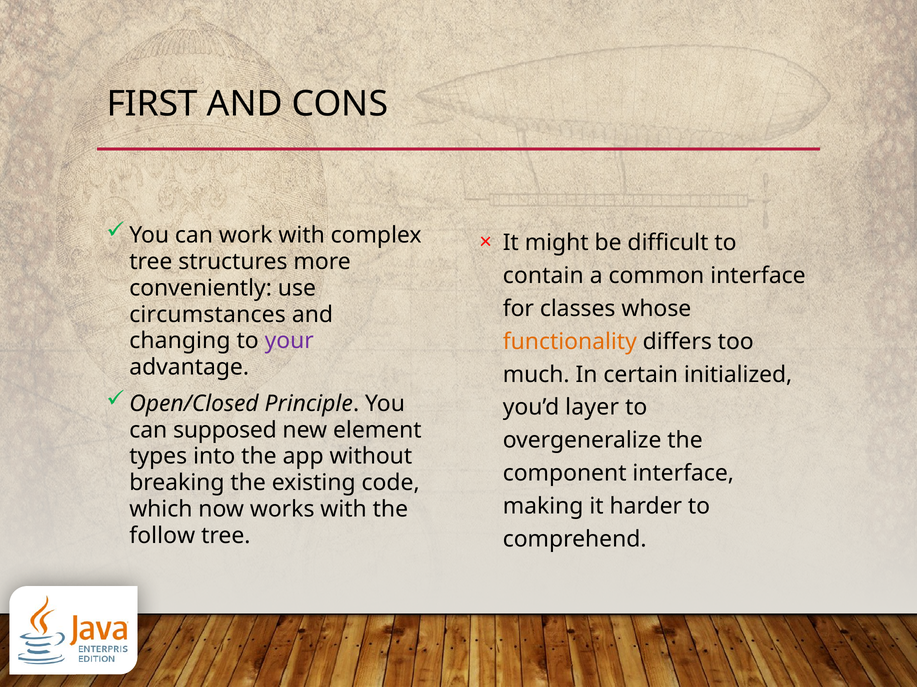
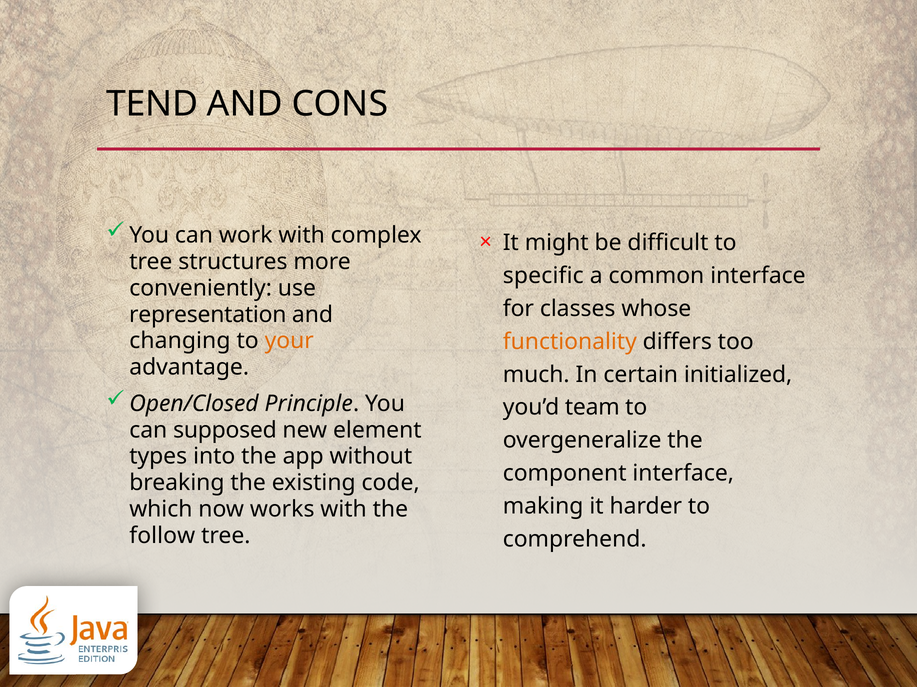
FIRST: FIRST -> TEND (152, 104)
contain: contain -> specific (543, 276)
circumstances: circumstances -> representation (208, 315)
your colour: purple -> orange (289, 341)
layer: layer -> team (592, 408)
